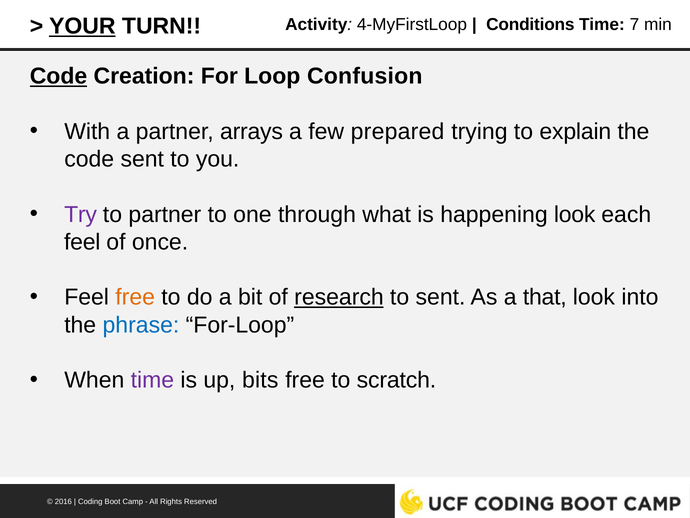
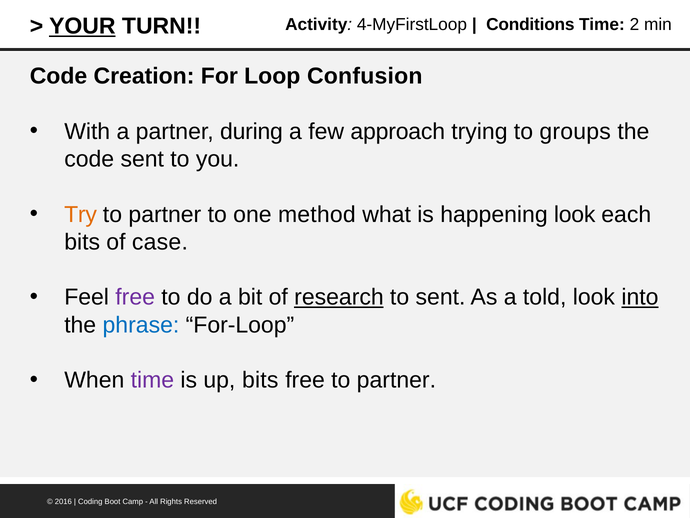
7: 7 -> 2 (634, 24)
Code underline: present -> none (58, 76)
arrays: arrays -> during (251, 131)
prepared: prepared -> approach (398, 131)
explain: explain -> groups (575, 131)
Try colour: purple -> orange (81, 214)
through: through -> method (317, 214)
feel: feel -> bits (82, 242)
once: once -> case (160, 242)
free colour: orange -> purple (135, 297)
that: that -> told (545, 297)
into underline: none -> present (640, 297)
free to scratch: scratch -> partner (396, 380)
